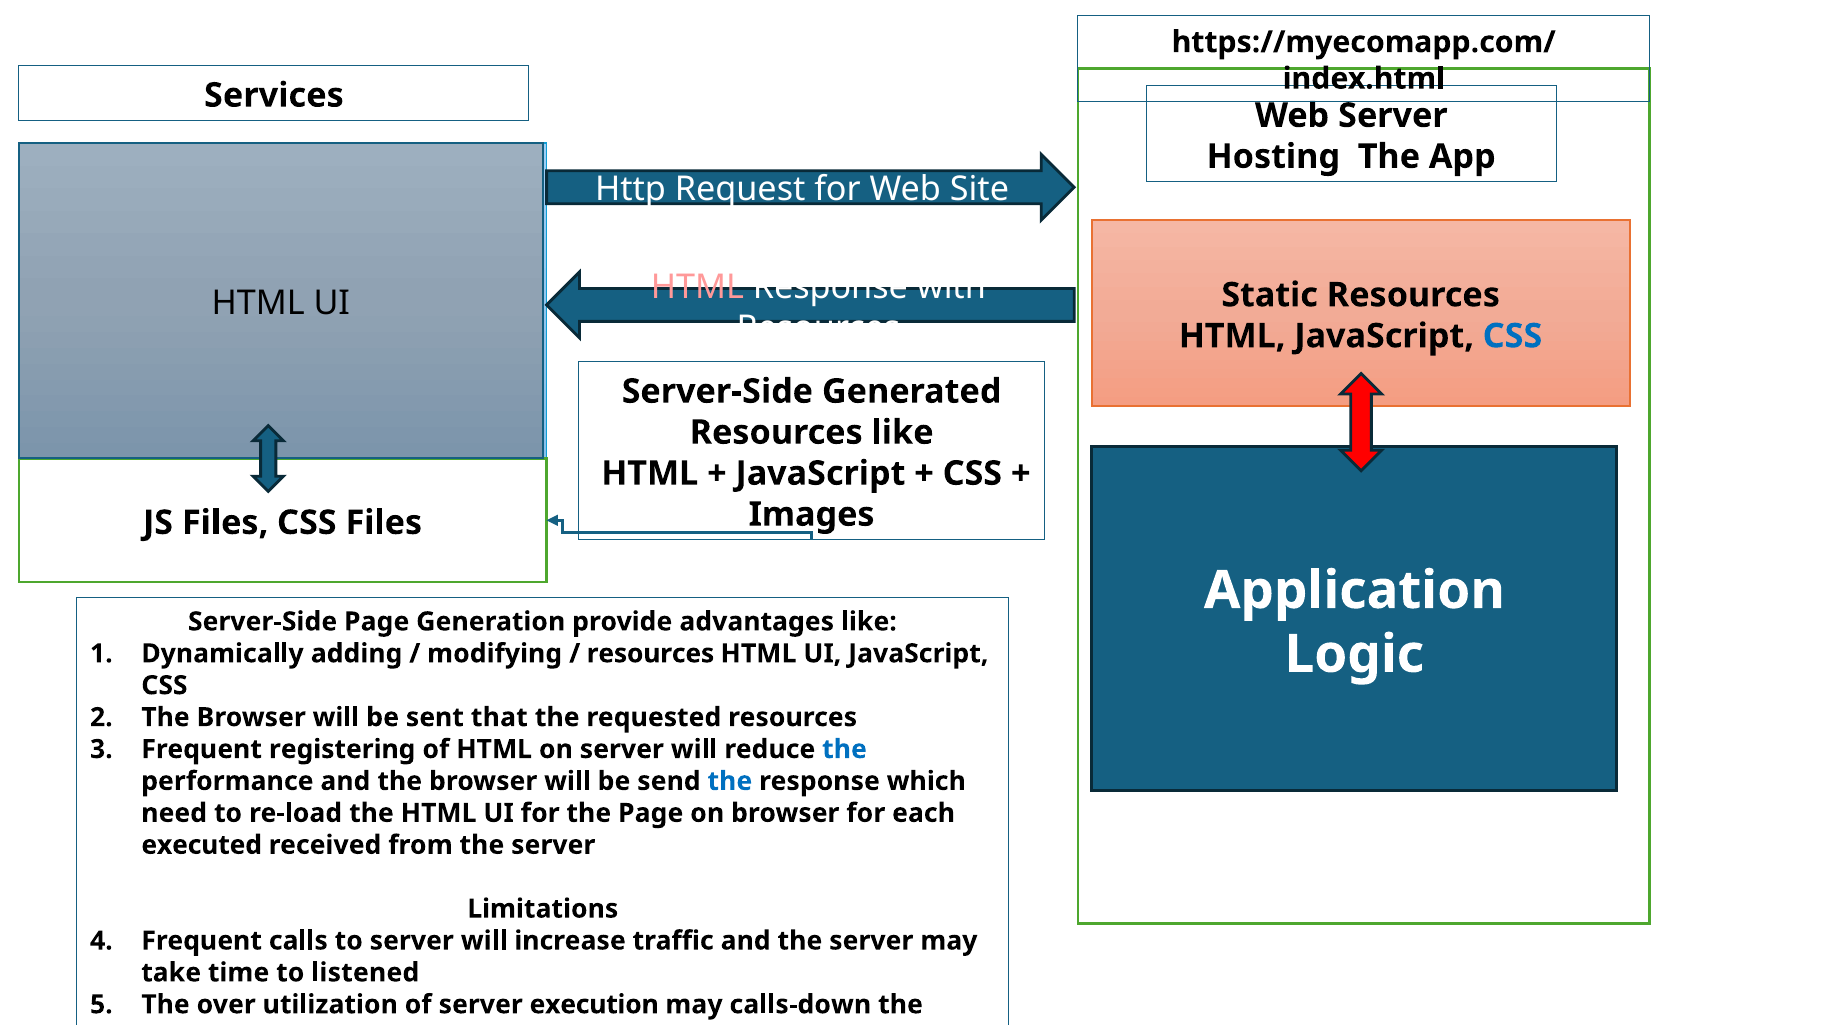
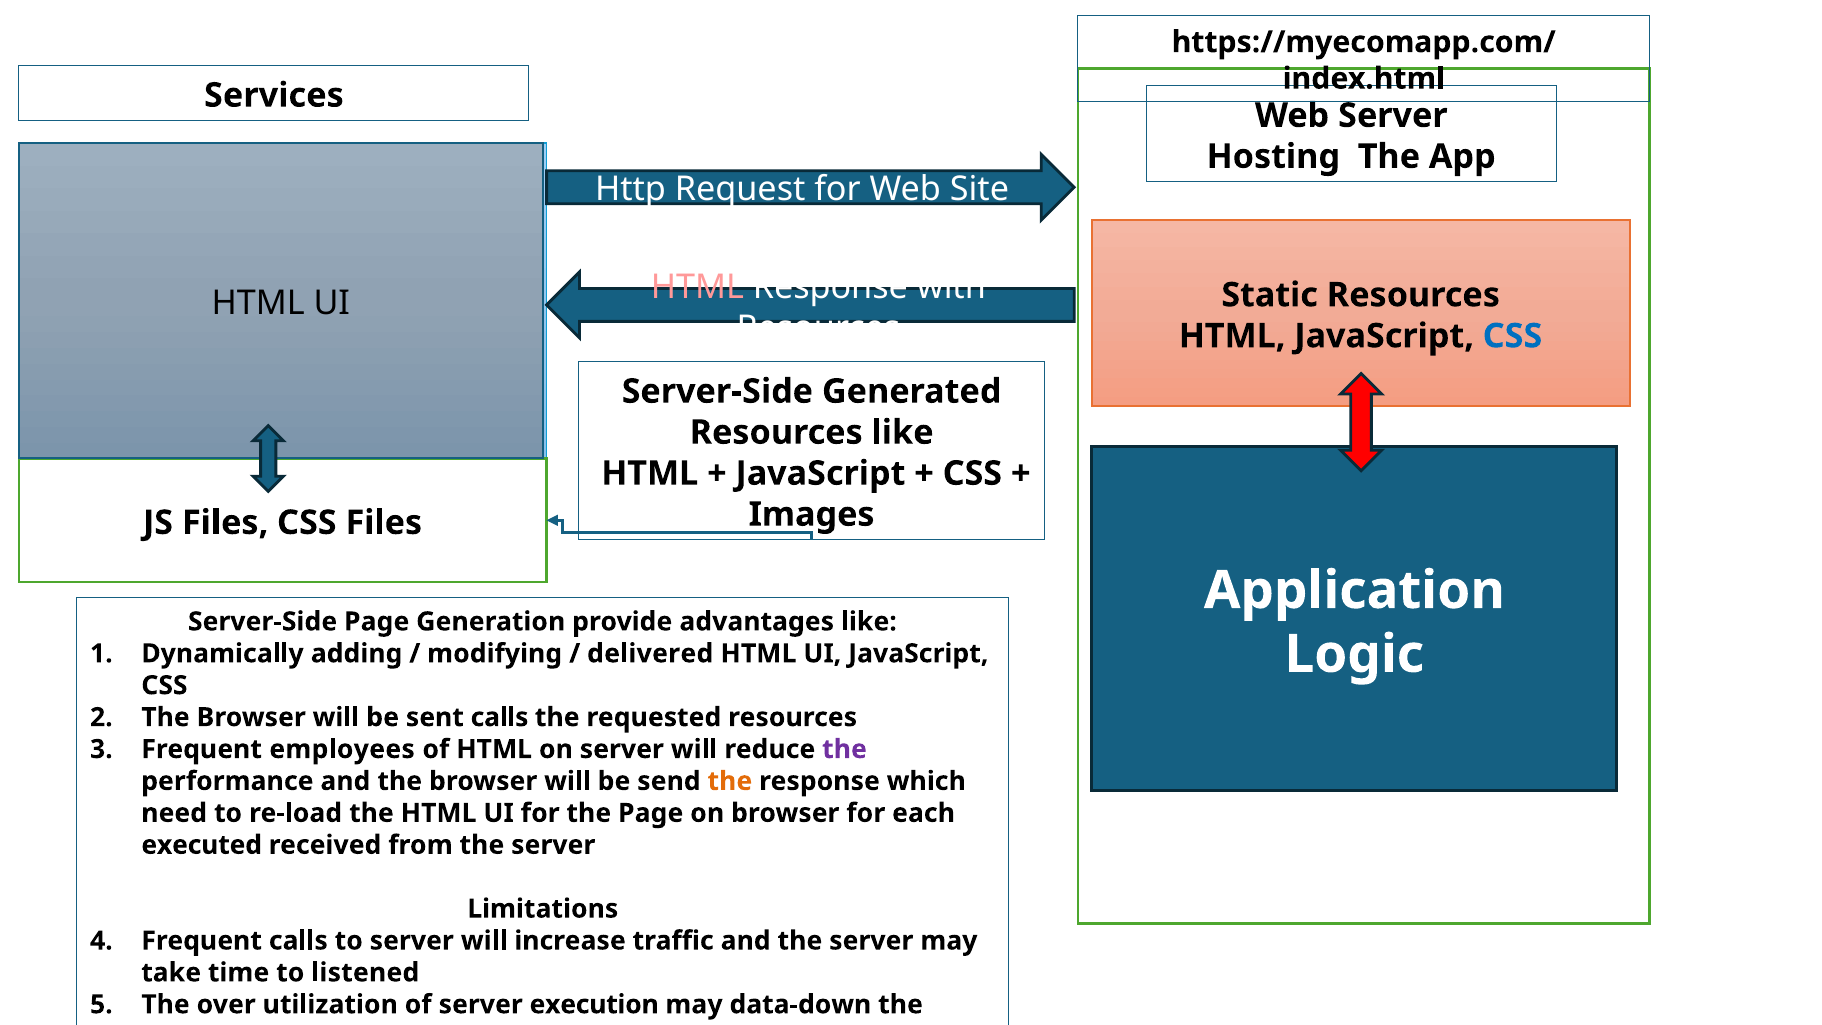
resources: resources -> delivered (650, 653)
sent that: that -> calls (500, 717)
registering: registering -> employees (342, 749)
the colour: blue -> purple (844, 749)
the colour: blue -> orange (730, 781)
calls-down: calls-down -> data-down (800, 1004)
